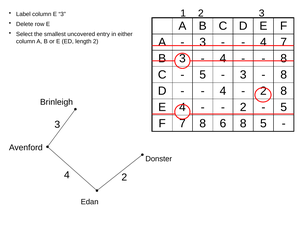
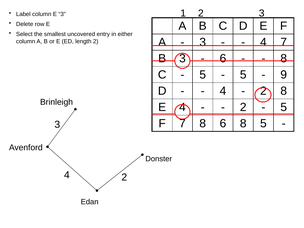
4: 4 -> 6 (223, 59)
3: 3 -> 5 (243, 75)
8: 8 -> 9 (284, 75)
